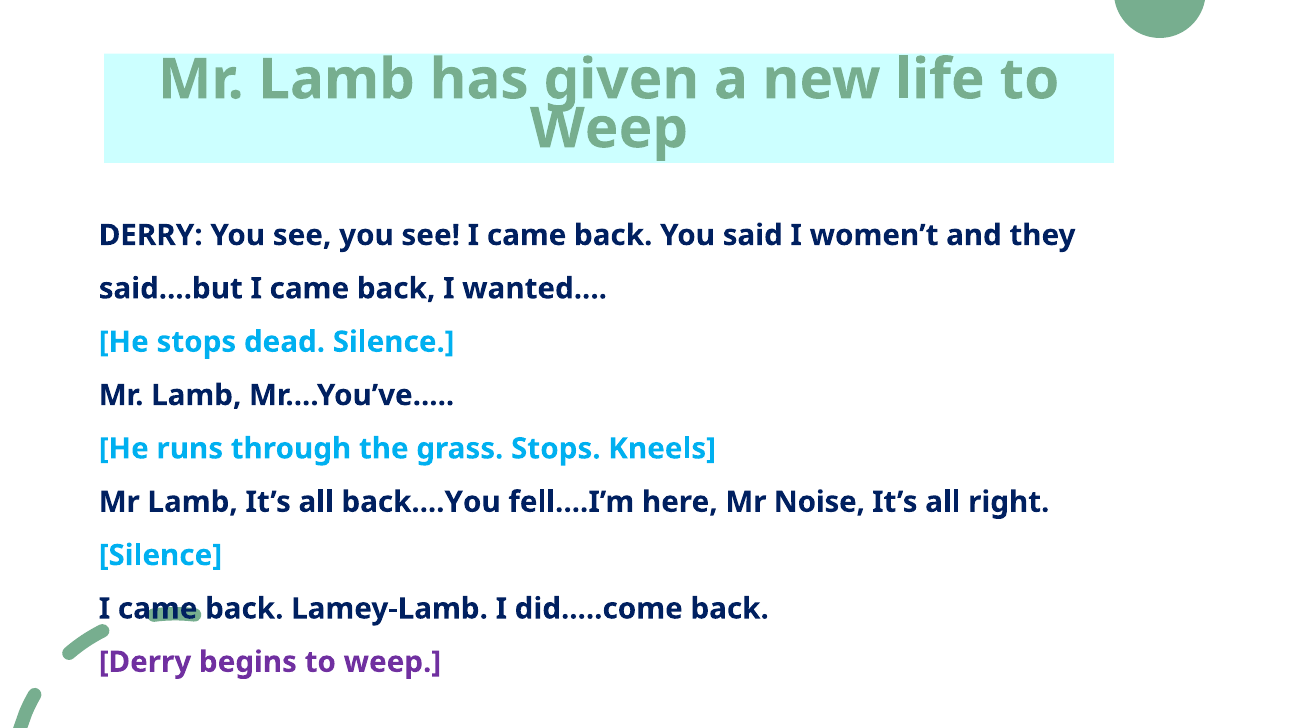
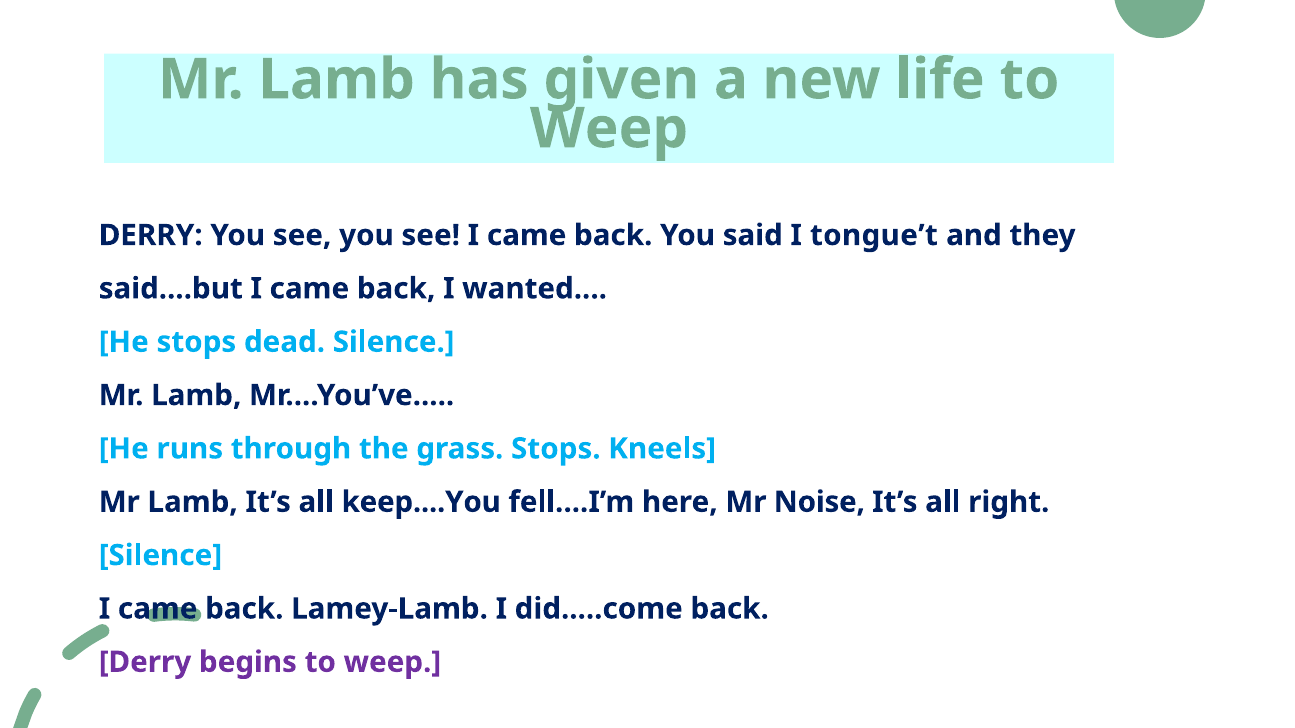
women’t: women’t -> tongue’t (874, 235)
back....You: back....You -> keep....You (421, 502)
